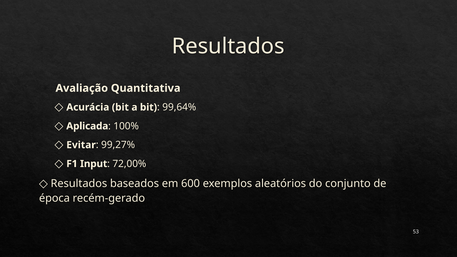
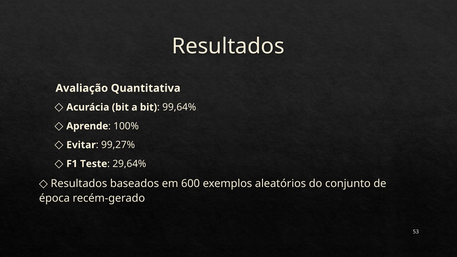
Aplicada: Aplicada -> Aprende (87, 126)
Input: Input -> Teste (94, 164)
72,00%: 72,00% -> 29,64% (129, 164)
